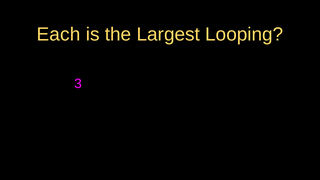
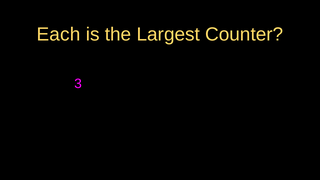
Looping: Looping -> Counter (244, 34)
